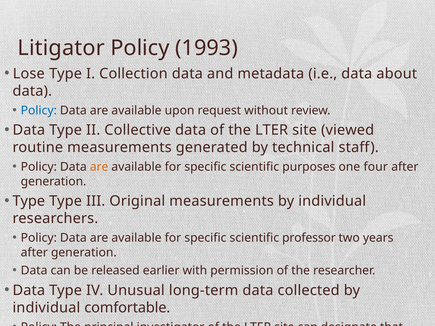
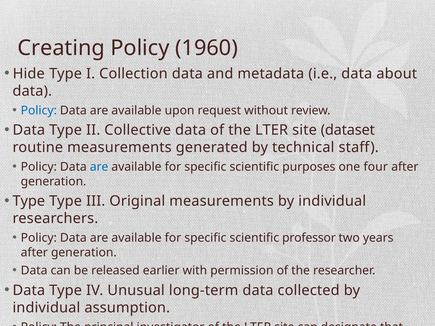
Litigator: Litigator -> Creating (61, 48)
1993: 1993 -> 1960 (207, 48)
Lose: Lose -> Hide (29, 74)
viewed: viewed -> dataset (348, 130)
are colour: orange -> blue (99, 167)
comfortable: comfortable -> assumption (127, 308)
